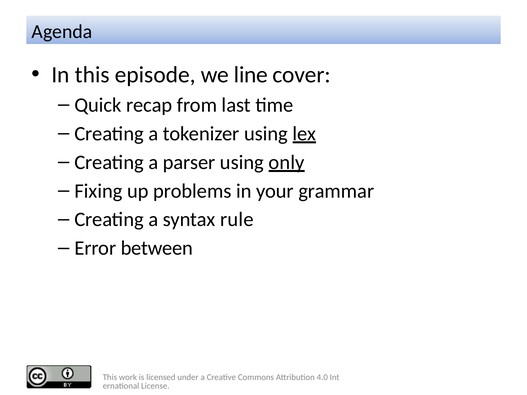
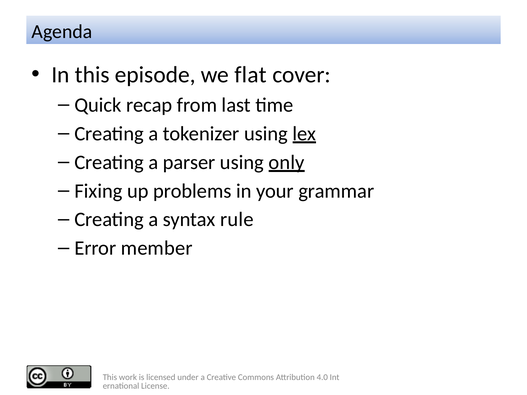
line: line -> flat (251, 75)
between: between -> member (157, 248)
